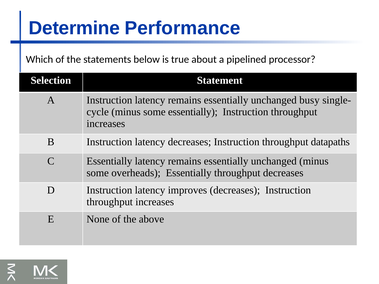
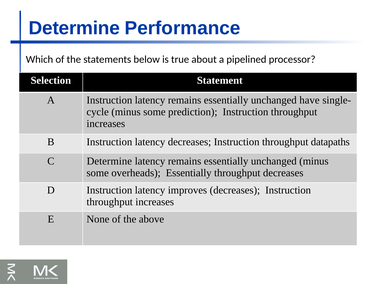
busy: busy -> have (309, 100)
some essentially: essentially -> prediction (193, 112)
C Essentially: Essentially -> Determine (109, 161)
